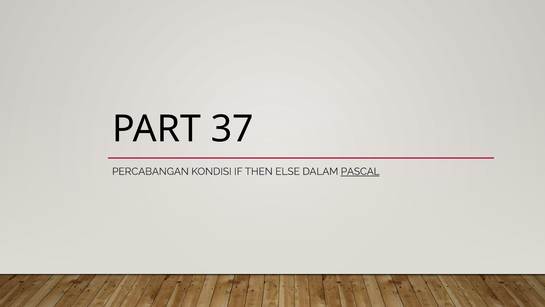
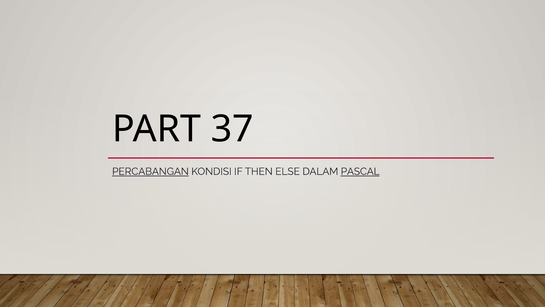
PERCABANGAN underline: none -> present (150, 171)
